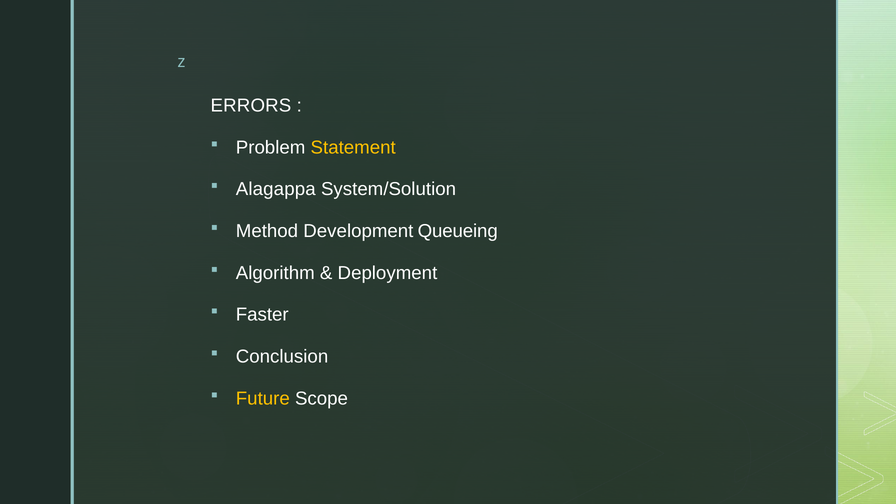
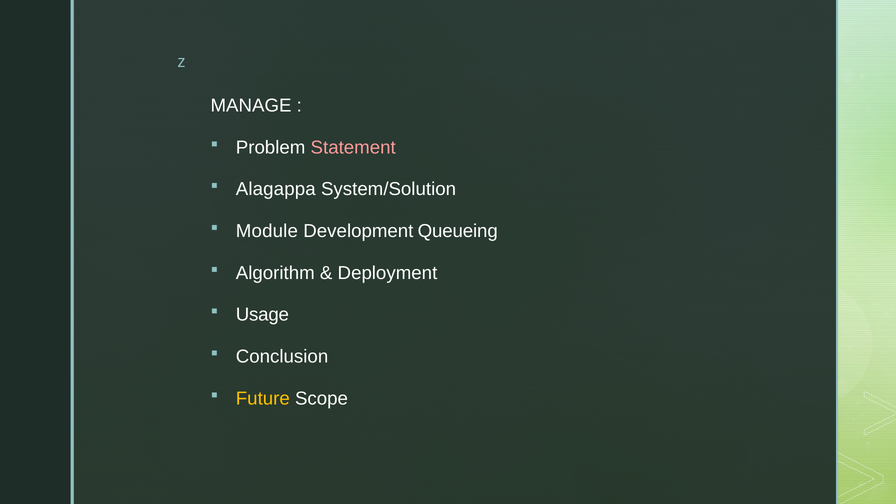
ERRORS: ERRORS -> MANAGE (251, 106)
Statement colour: yellow -> pink (353, 147)
Method: Method -> Module (267, 231)
Faster: Faster -> Usage (262, 315)
